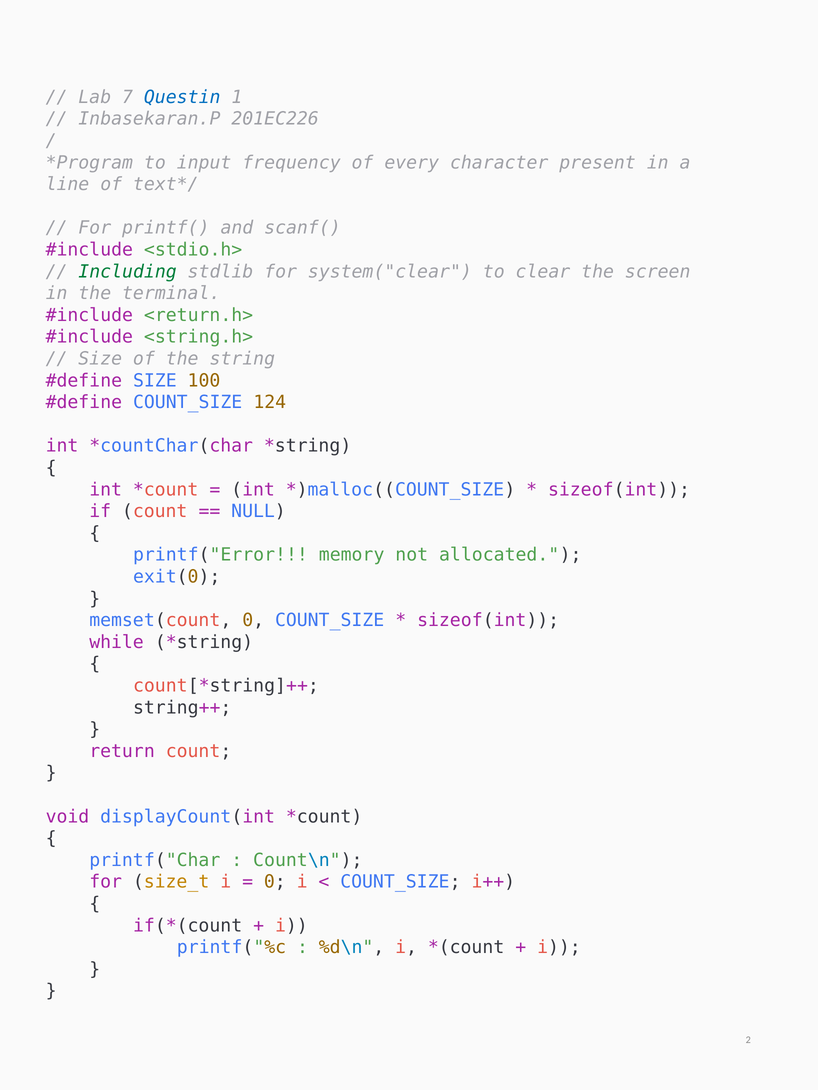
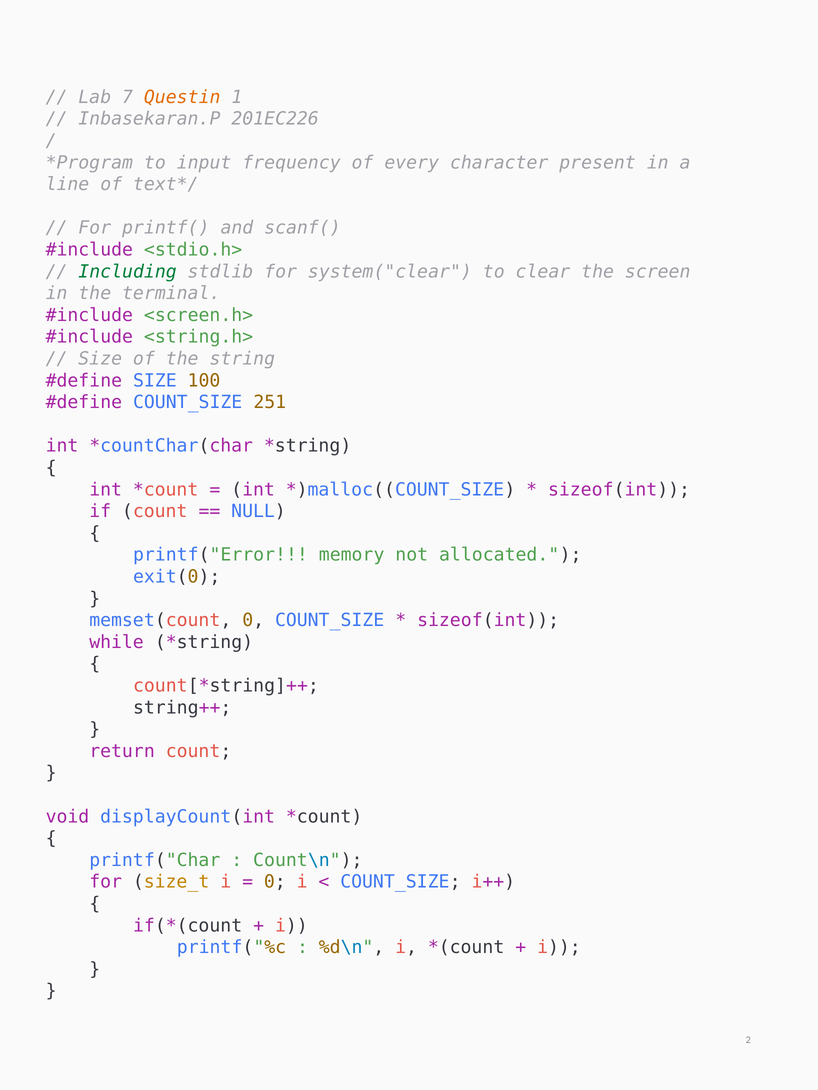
Questin colour: blue -> orange (182, 97)
<return.h>: <return.h> -> <screen.h> (199, 315)
124: 124 -> 251 (270, 403)
